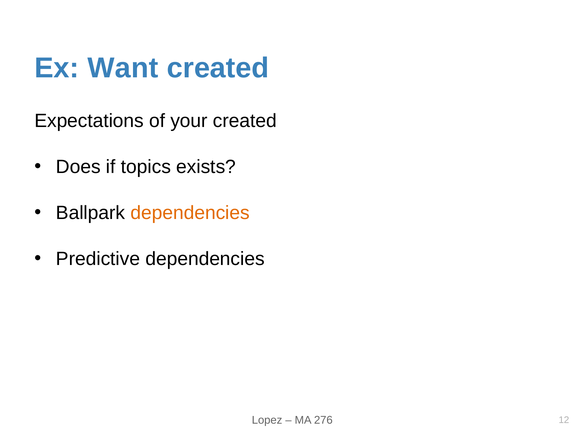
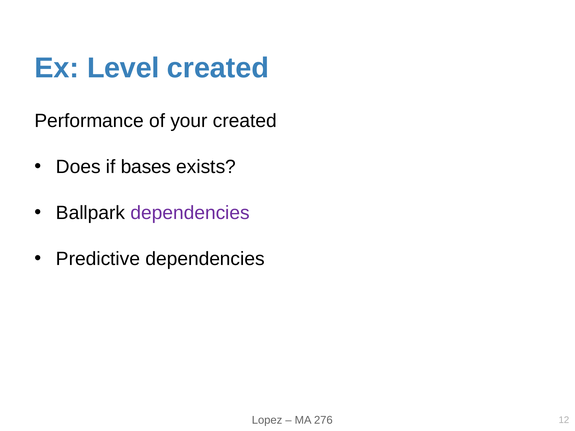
Want: Want -> Level (123, 68)
Expectations: Expectations -> Performance (89, 121)
topics: topics -> bases (146, 167)
dependencies colour: orange -> purple (190, 213)
